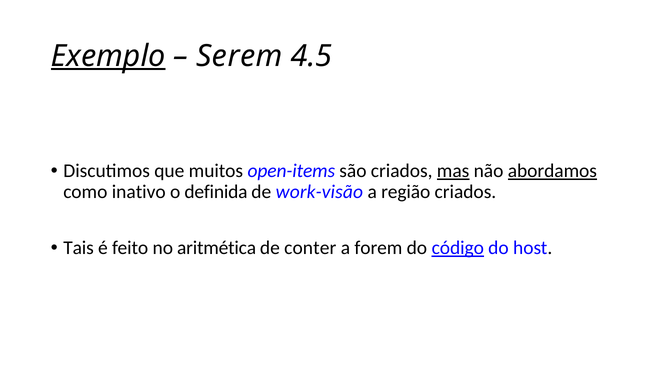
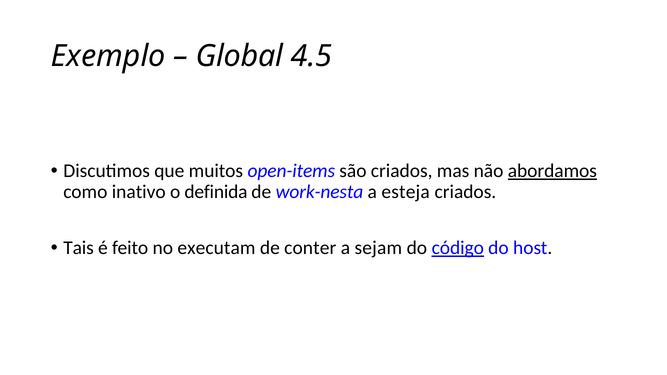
Exemplo underline: present -> none (108, 56)
Serem: Serem -> Global (240, 56)
mas underline: present -> none (453, 171)
work-visão: work-visão -> work-nesta (320, 192)
região: região -> esteja (406, 192)
aritmética: aritmética -> executam (216, 248)
forem: forem -> sejam (378, 248)
